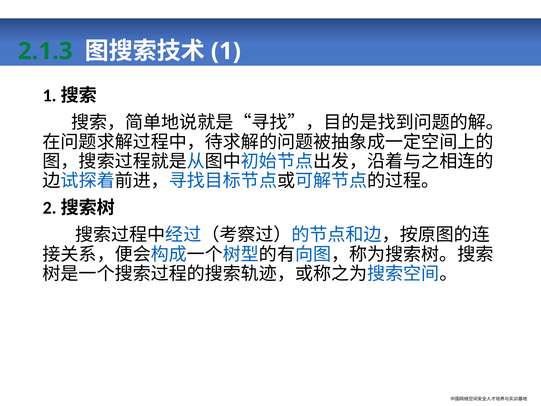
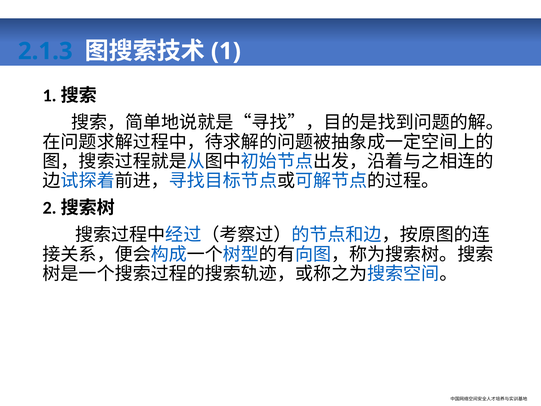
2.1.3 colour: green -> blue (45, 51)
